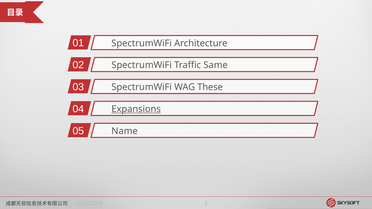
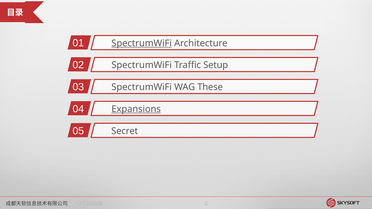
SpectrumWiFi underline: none -> present (142, 43)
Same: Same -> Setup (216, 65)
Name: Name -> Secret (125, 131)
